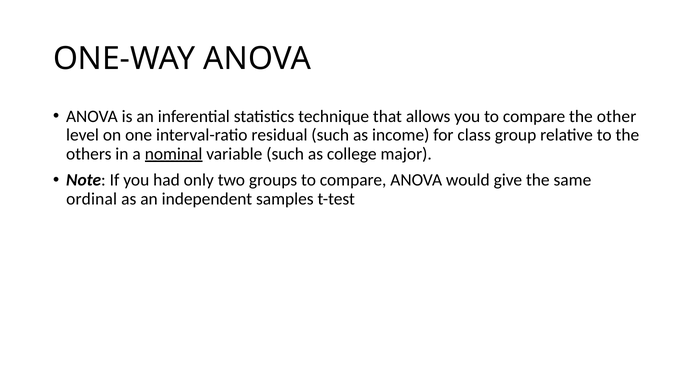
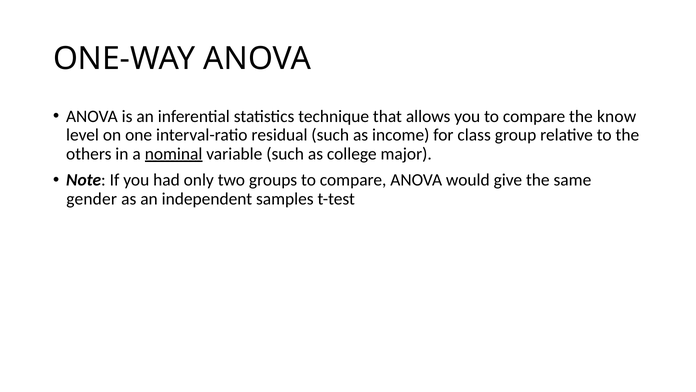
other: other -> know (617, 116)
ordinal: ordinal -> gender (92, 199)
